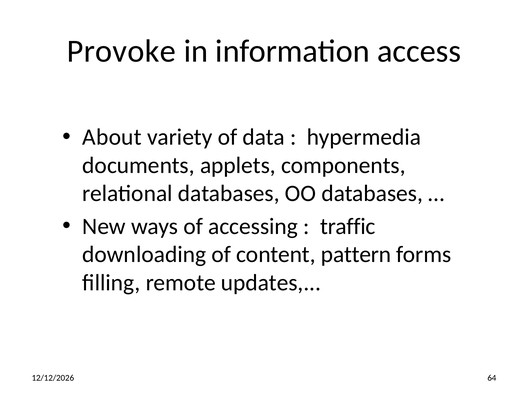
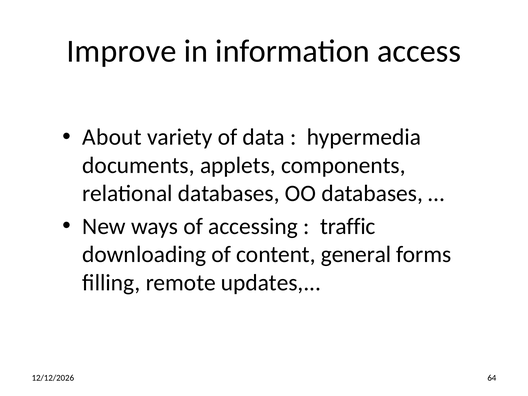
Provoke: Provoke -> Improve (121, 51)
pattern: pattern -> general (356, 255)
